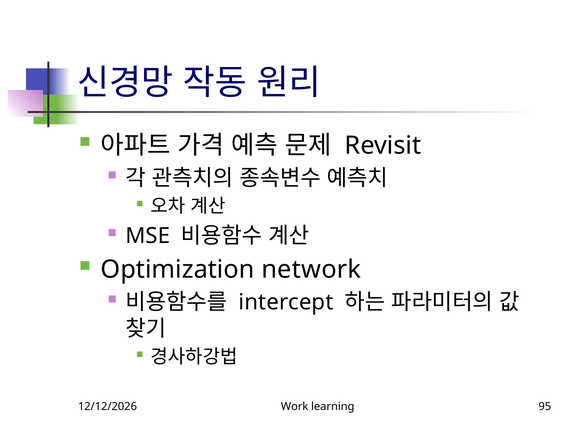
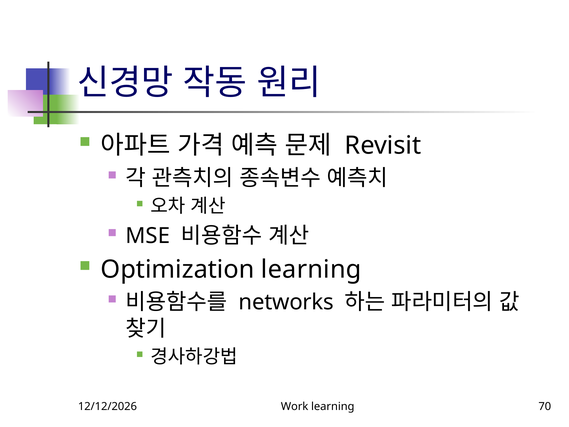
Optimization network: network -> learning (311, 269)
intercept: intercept -> networks (286, 302)
95: 95 -> 70 (545, 406)
